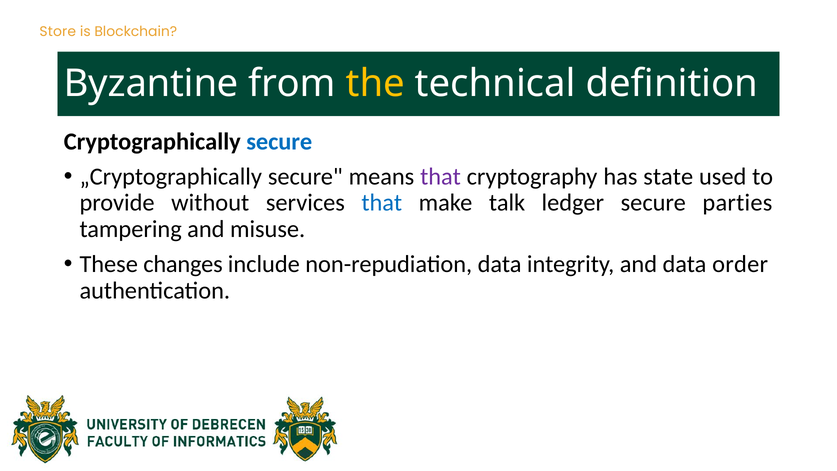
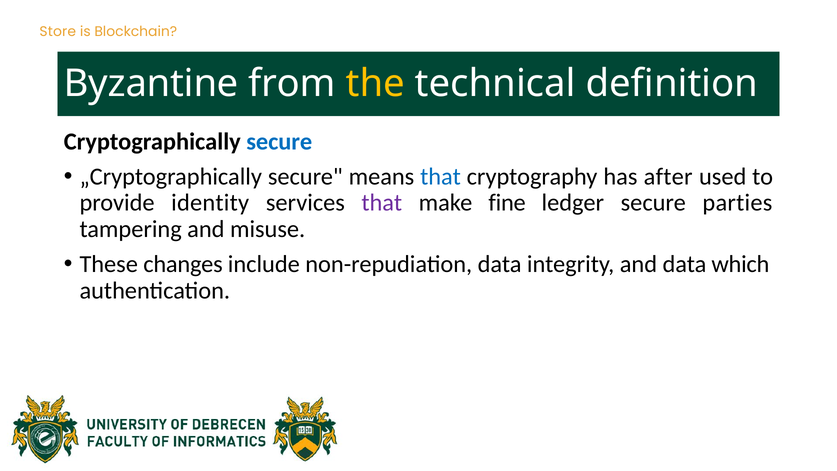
that colour: purple -> blue (441, 177)
state: state -> after (668, 177)
without: without -> identity (210, 203)
that colour: blue -> purple (382, 203)
talk: talk -> fine (507, 203)
order: order -> which (740, 264)
